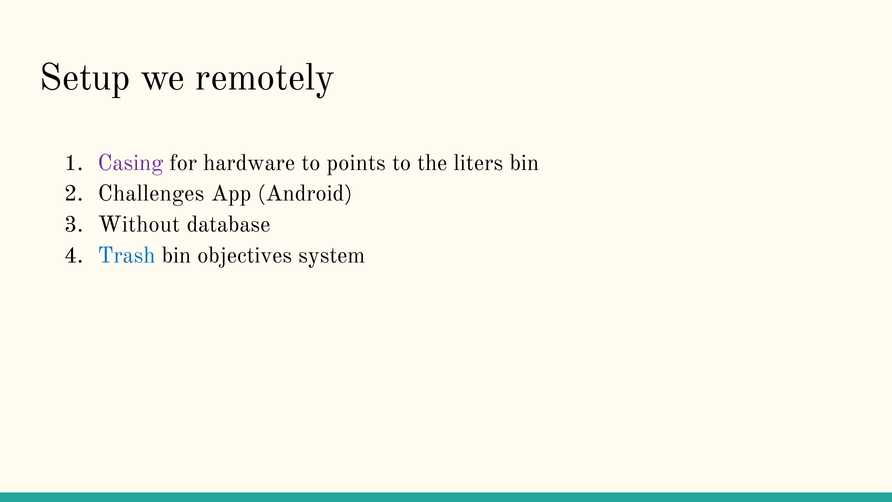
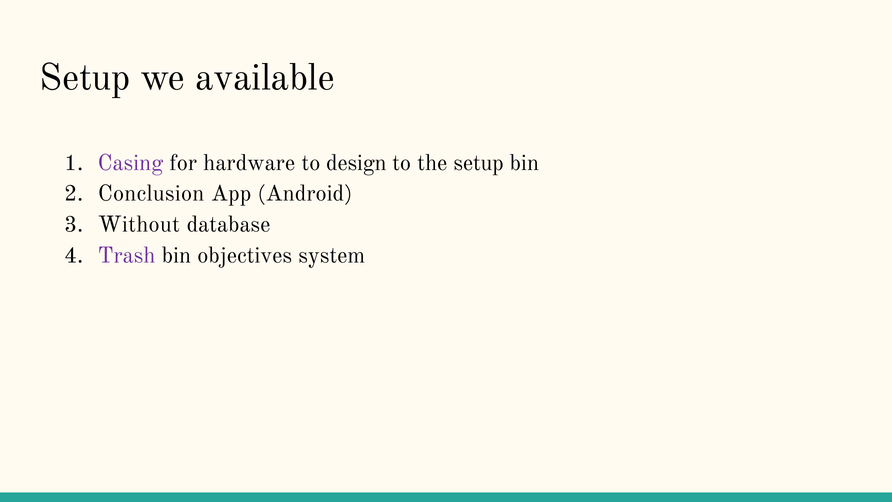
remotely: remotely -> available (265, 77)
points: points -> design (356, 163)
the liters: liters -> setup (479, 163)
Challenges: Challenges -> Conclusion (151, 194)
Trash colour: blue -> purple (127, 255)
